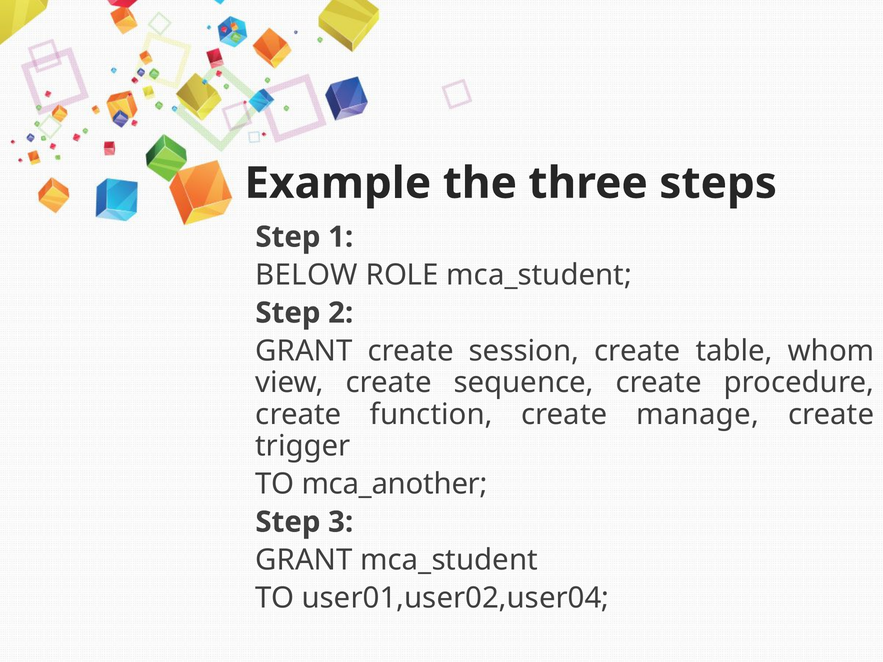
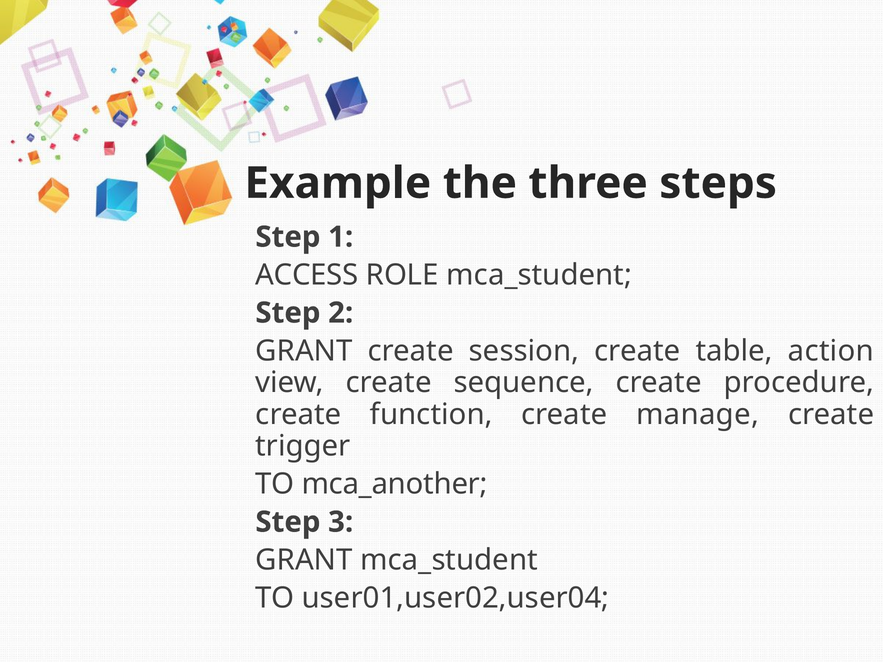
BELOW: BELOW -> ACCESS (307, 275)
whom: whom -> action (831, 351)
